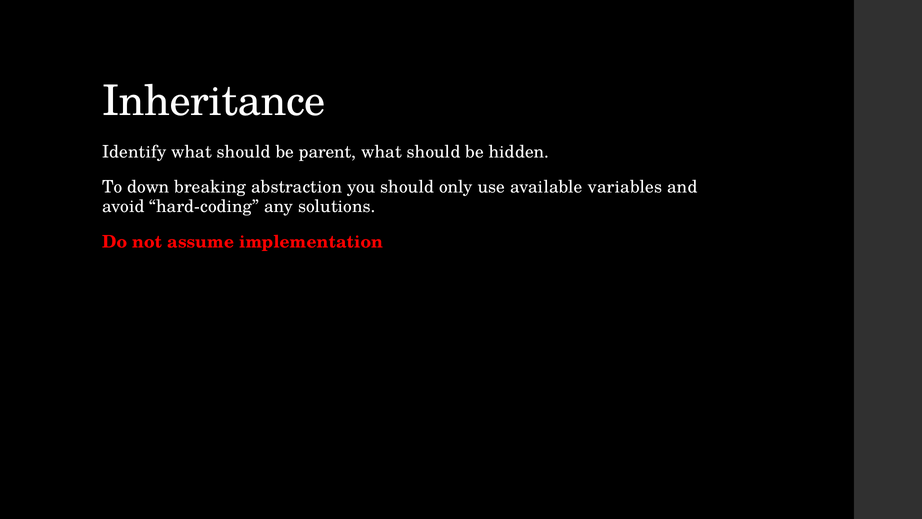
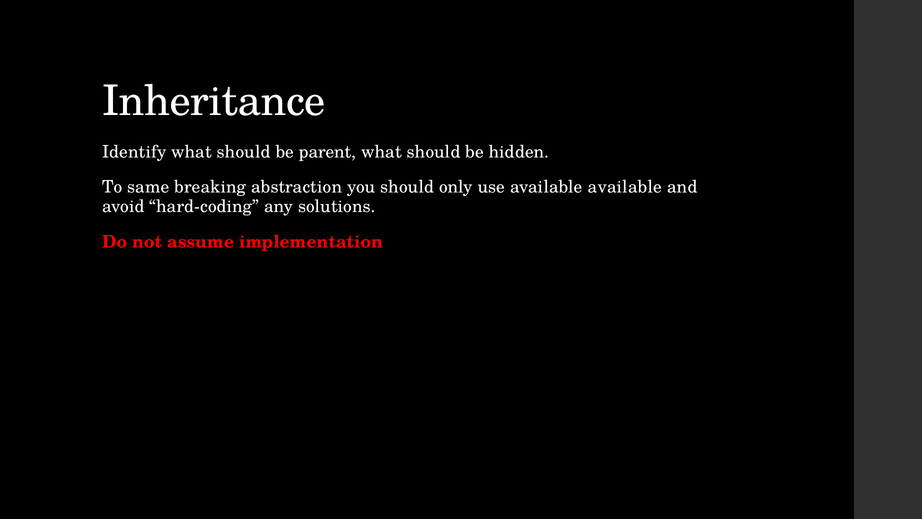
down: down -> same (148, 187)
available variables: variables -> available (625, 187)
